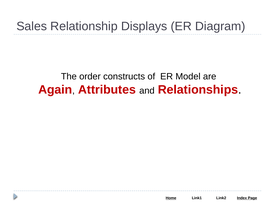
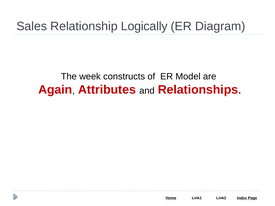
Displays: Displays -> Logically (144, 26)
order: order -> week (90, 77)
